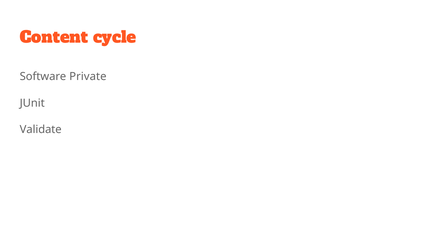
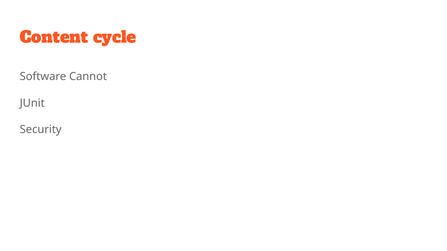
Private: Private -> Cannot (88, 77)
Validate: Validate -> Security (41, 130)
